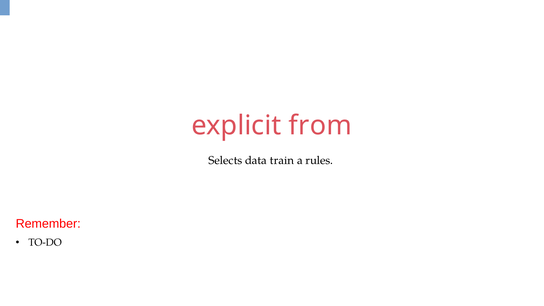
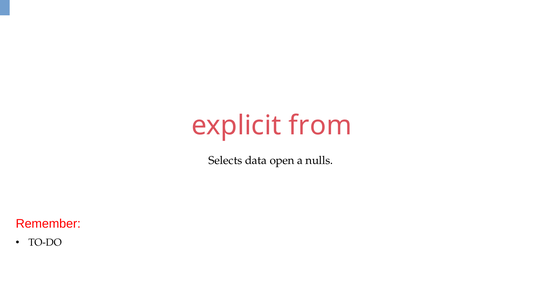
train: train -> open (282, 160)
rules: rules -> nulls (319, 160)
